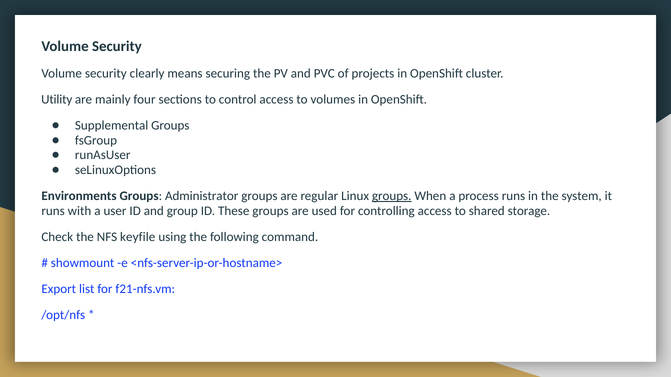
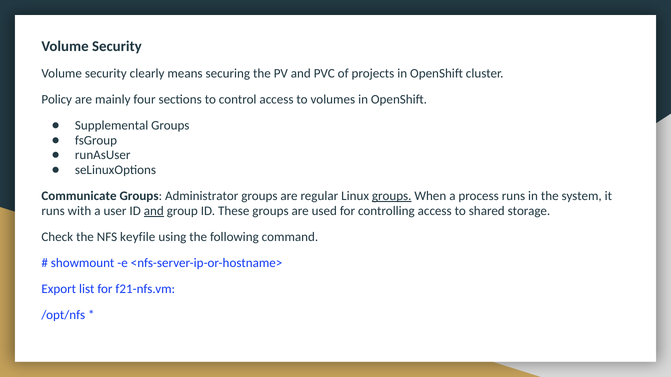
Utility: Utility -> Policy (57, 99)
Environments: Environments -> Communicate (79, 196)
and underline: none -> present (154, 211)
